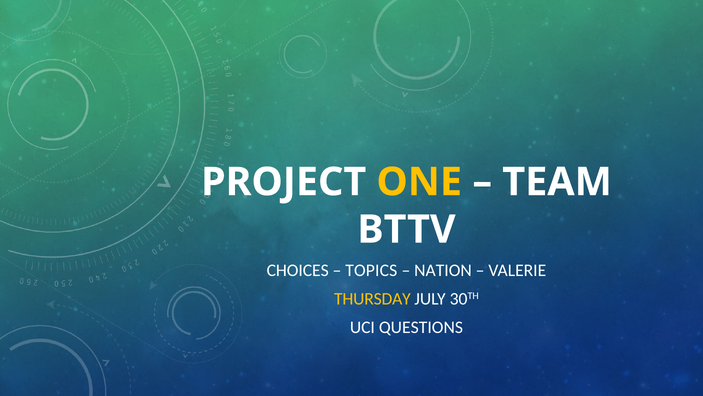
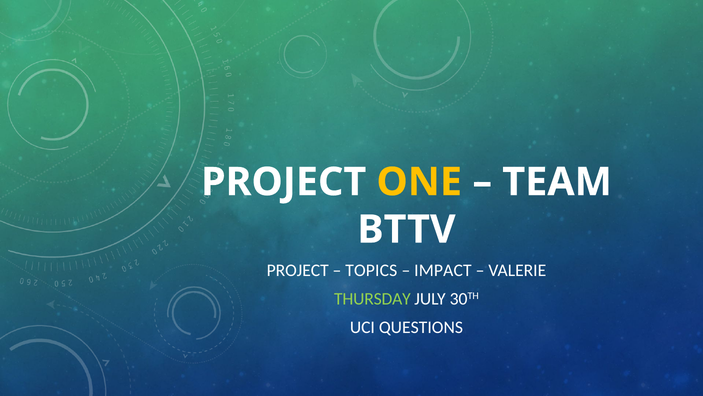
CHOICES: CHOICES -> PROJECT (298, 270)
NATION: NATION -> IMPACT (443, 270)
THURSDAY colour: yellow -> light green (372, 298)
